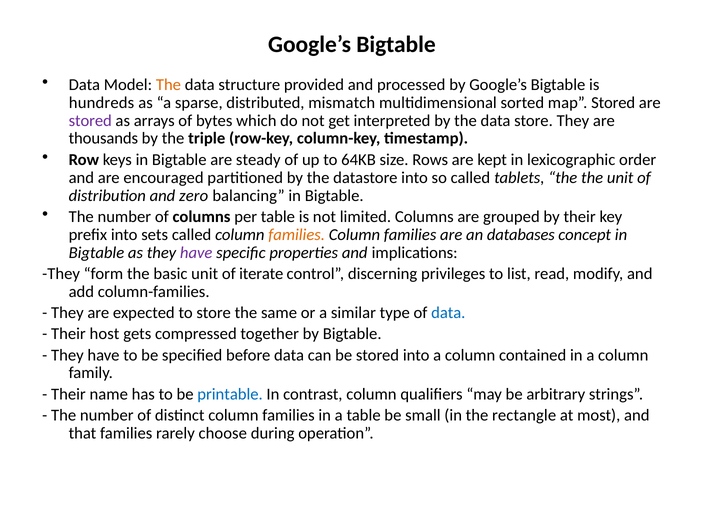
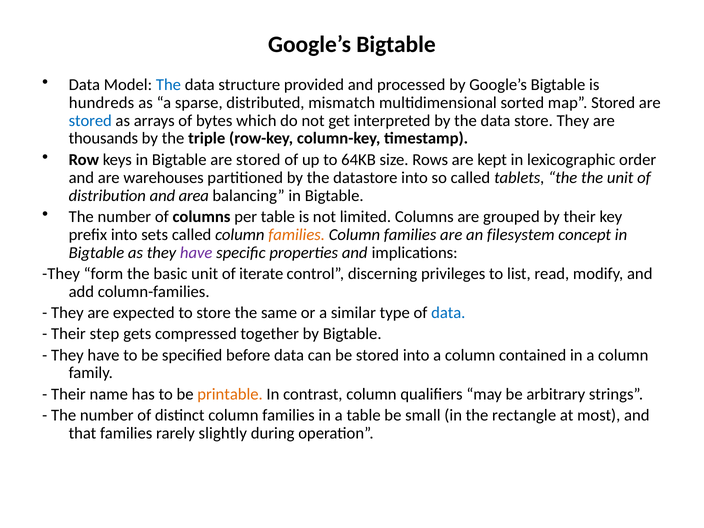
The colour: orange -> blue (168, 85)
stored colour: purple -> blue (90, 121)
Bigtable are steady: steady -> stored (258, 160)
encouraged: encouraged -> warehouses (164, 178)
zero: zero -> area (194, 196)
databases: databases -> filesystem (521, 235)
host: host -> step (104, 334)
printable colour: blue -> orange (230, 394)
choose: choose -> slightly (223, 433)
